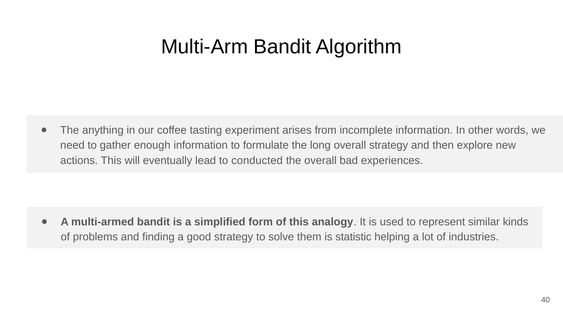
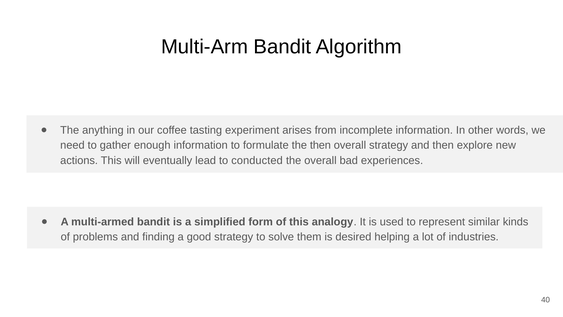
the long: long -> then (320, 145)
statistic: statistic -> desired (353, 237)
